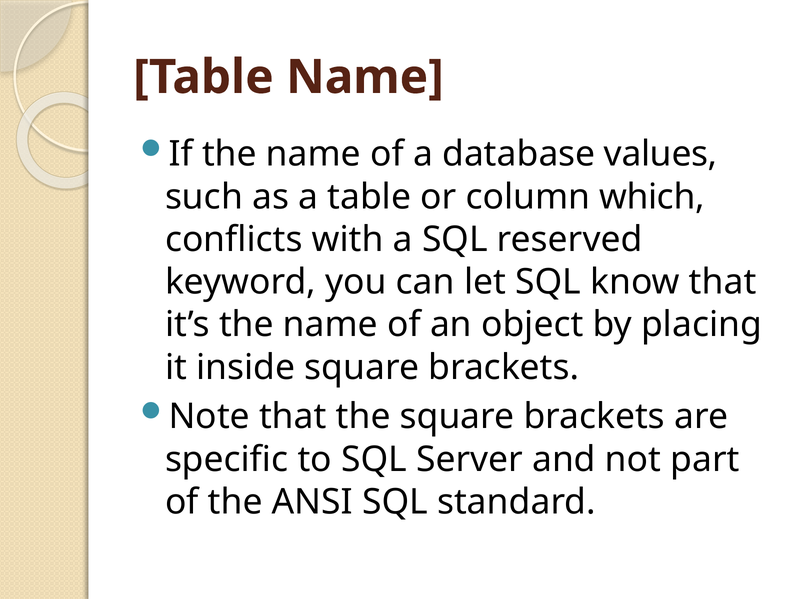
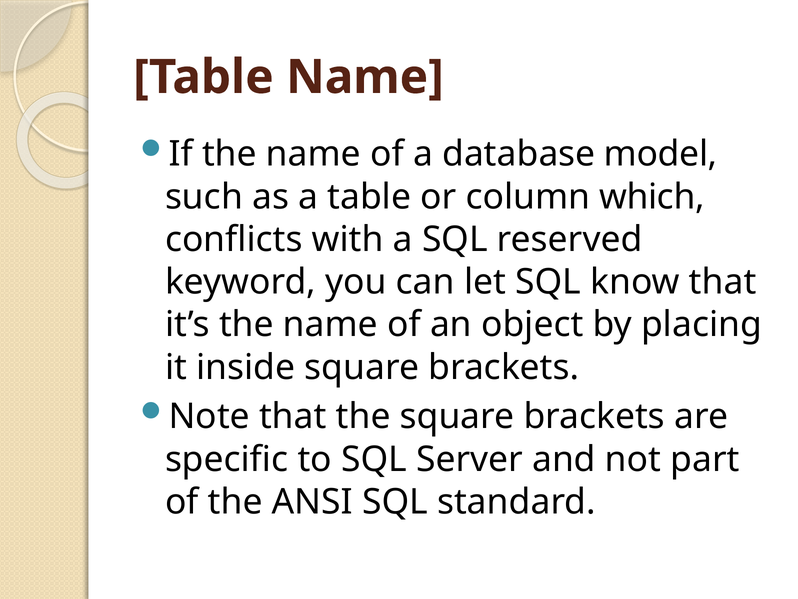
values: values -> model (661, 154)
